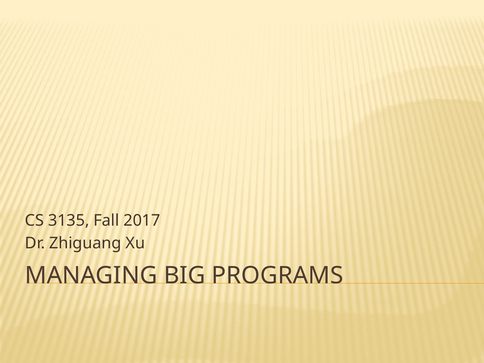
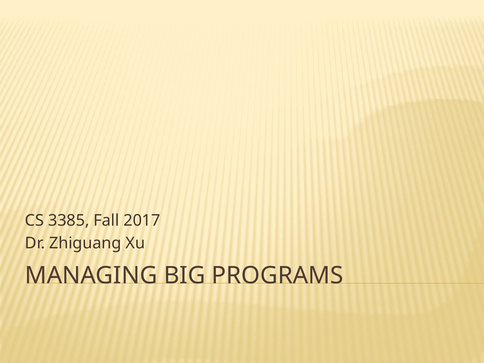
3135: 3135 -> 3385 (69, 221)
